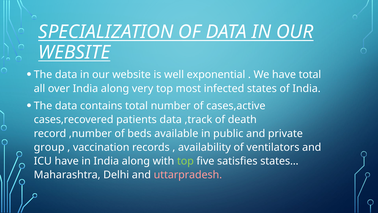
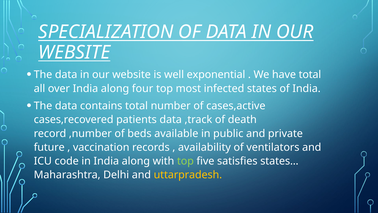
very: very -> four (143, 88)
group: group -> future (49, 147)
ICU have: have -> code (67, 161)
uttarpradesh colour: pink -> yellow (188, 175)
